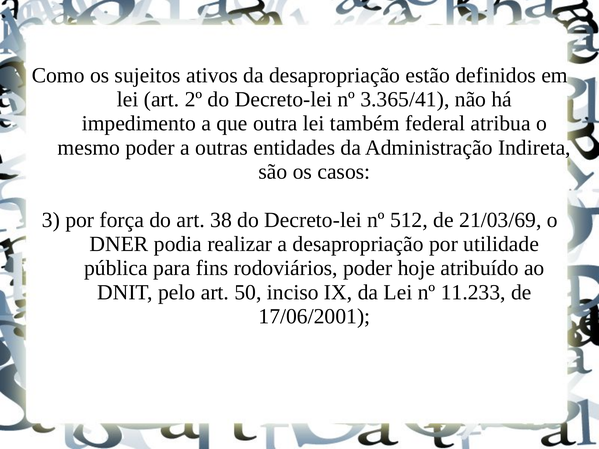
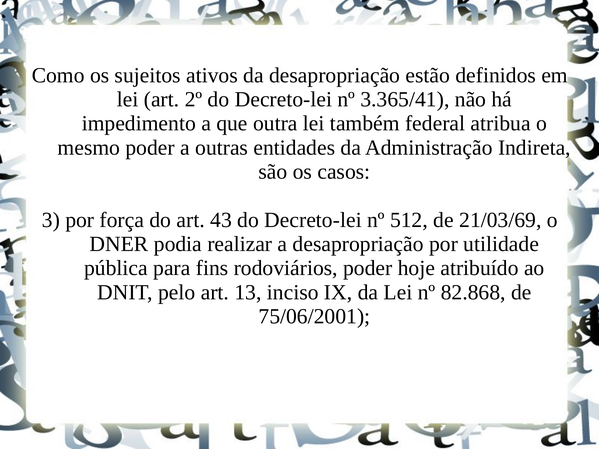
38: 38 -> 43 (221, 220)
50: 50 -> 13 (248, 292)
11.233: 11.233 -> 82.868 (473, 292)
17/06/2001: 17/06/2001 -> 75/06/2001 (314, 317)
